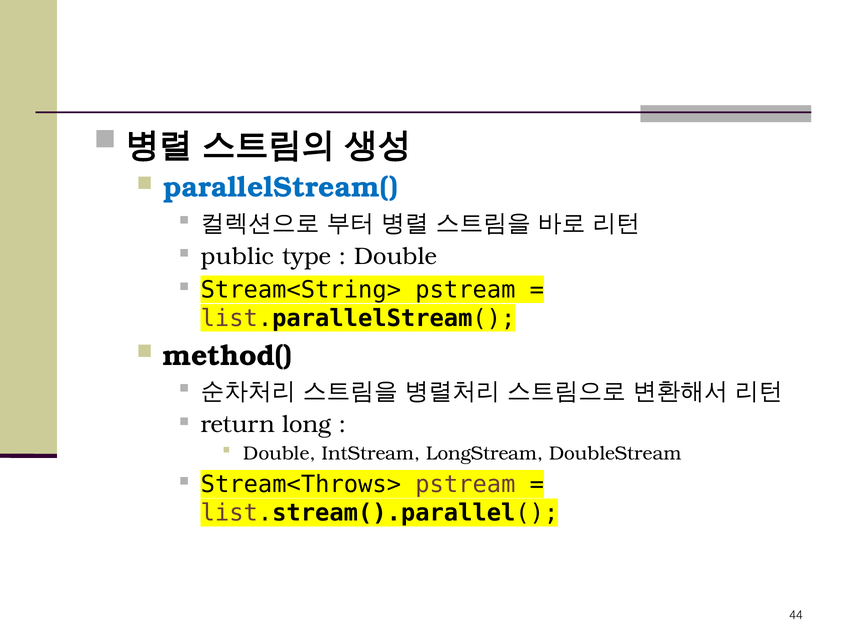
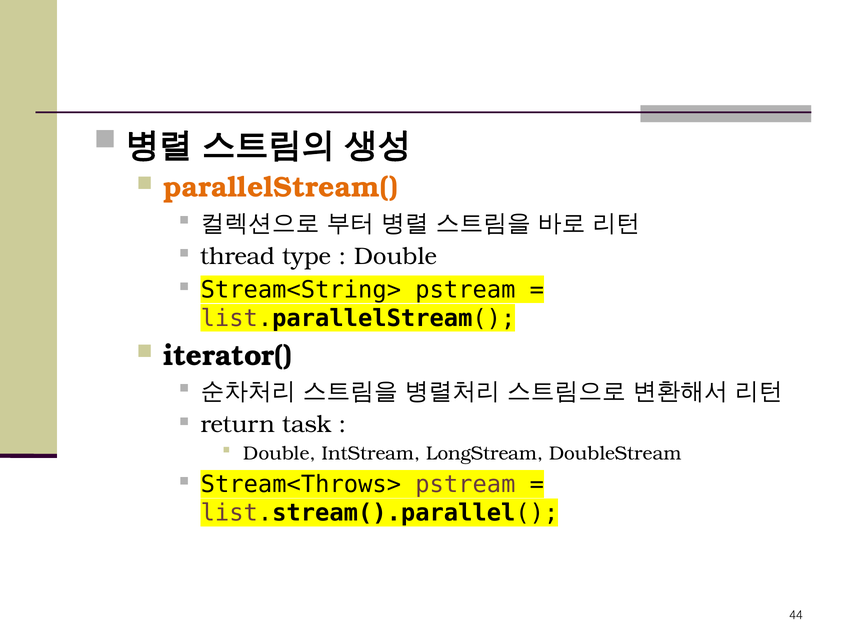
parallelStream( colour: blue -> orange (281, 187)
public: public -> thread (238, 256)
method(: method( -> iterator( (228, 355)
long: long -> task (307, 424)
